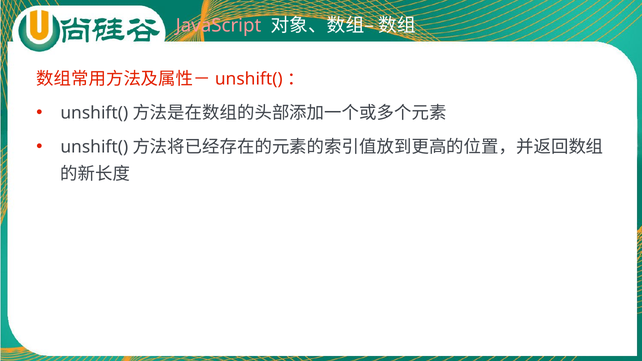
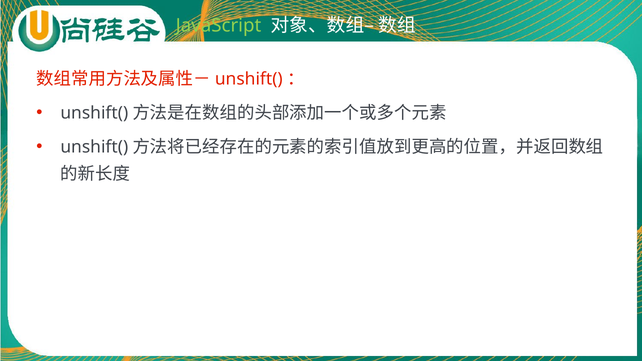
JavaScript colour: pink -> light green (218, 25)
